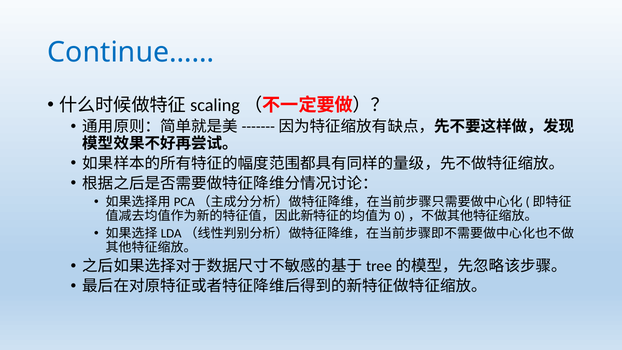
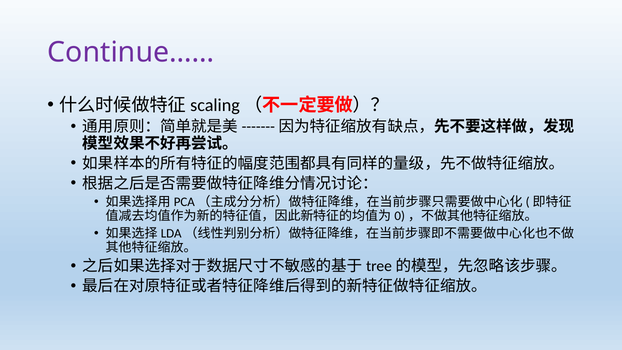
Continue…… colour: blue -> purple (131, 52)
